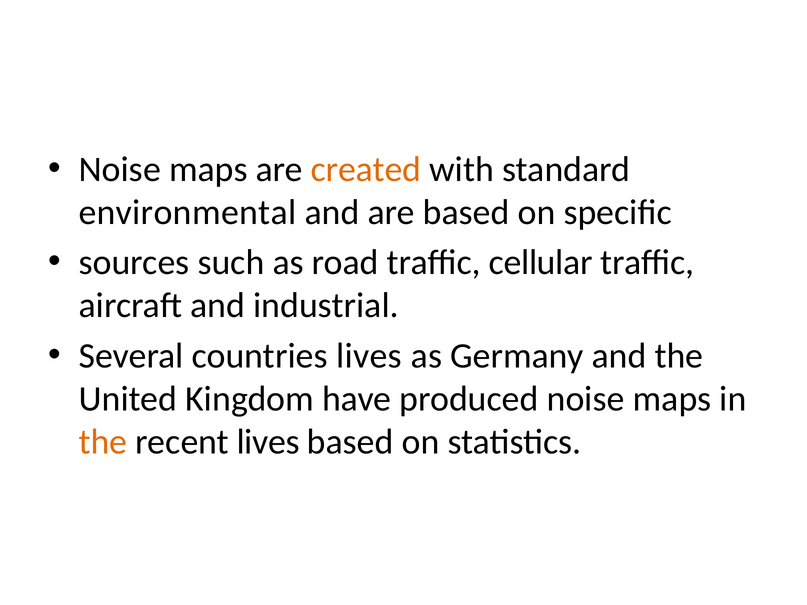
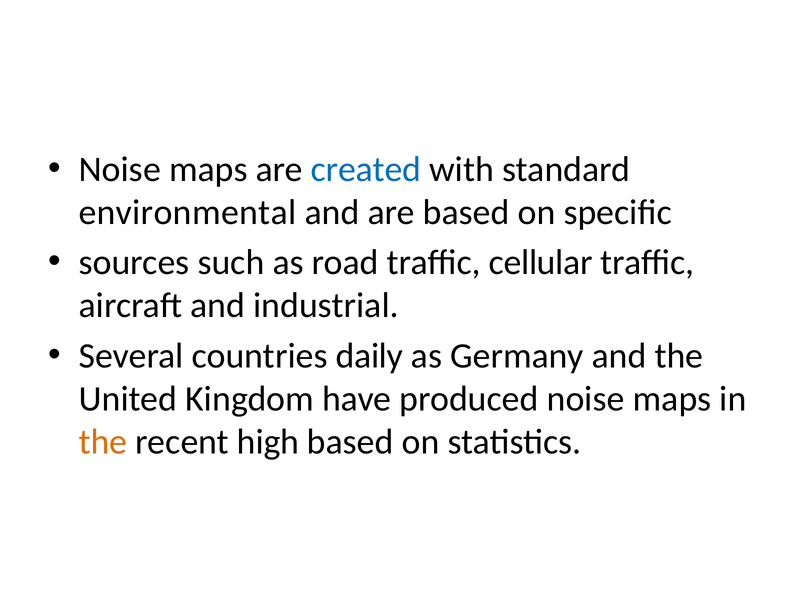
created colour: orange -> blue (366, 169)
countries lives: lives -> daily (369, 356)
recent lives: lives -> high (268, 442)
